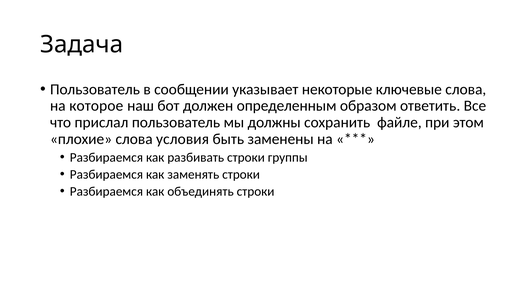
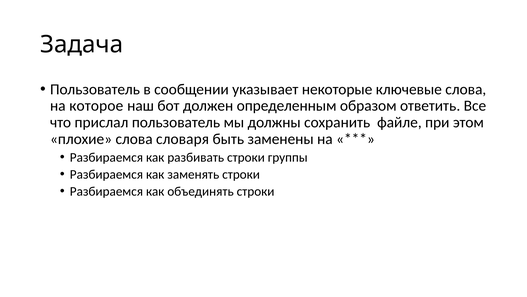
условия: условия -> словаря (183, 139)
